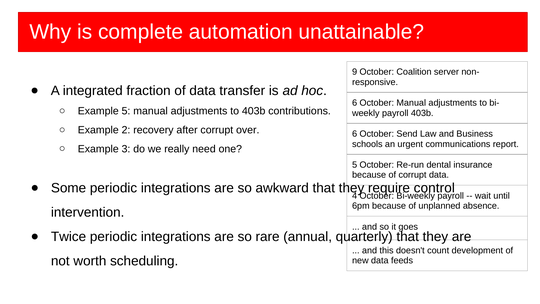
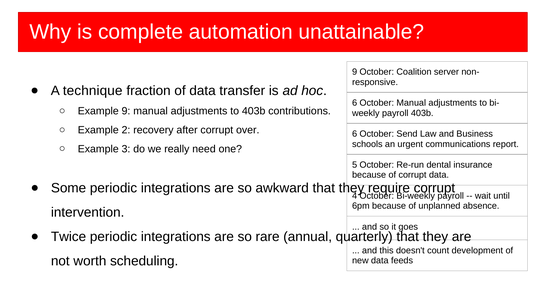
integrated: integrated -> technique (93, 91)
Example 5: 5 -> 9 (126, 111)
require control: control -> corrupt (434, 188)
